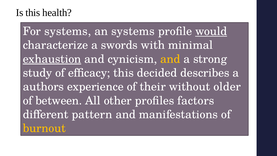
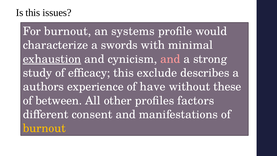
health: health -> issues (57, 13)
For systems: systems -> burnout (68, 31)
would underline: present -> none (211, 31)
and colour: yellow -> pink (170, 59)
decided: decided -> exclude (157, 73)
their: their -> have (153, 87)
older: older -> these (227, 87)
pattern: pattern -> consent (92, 114)
